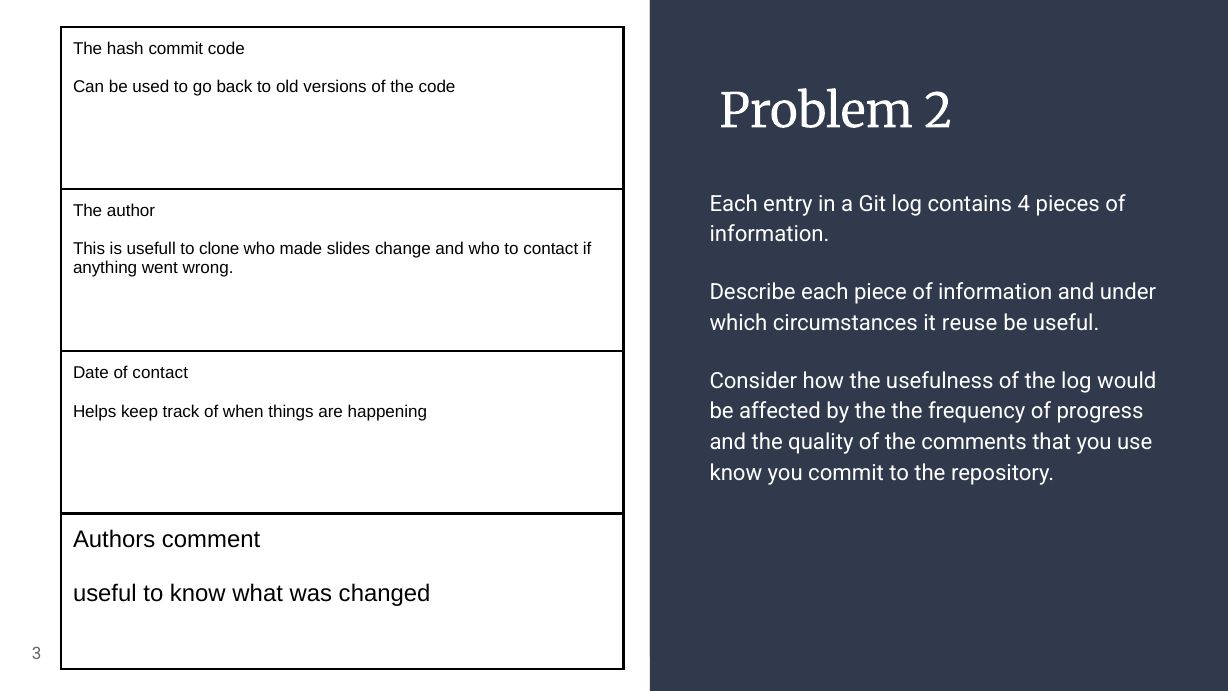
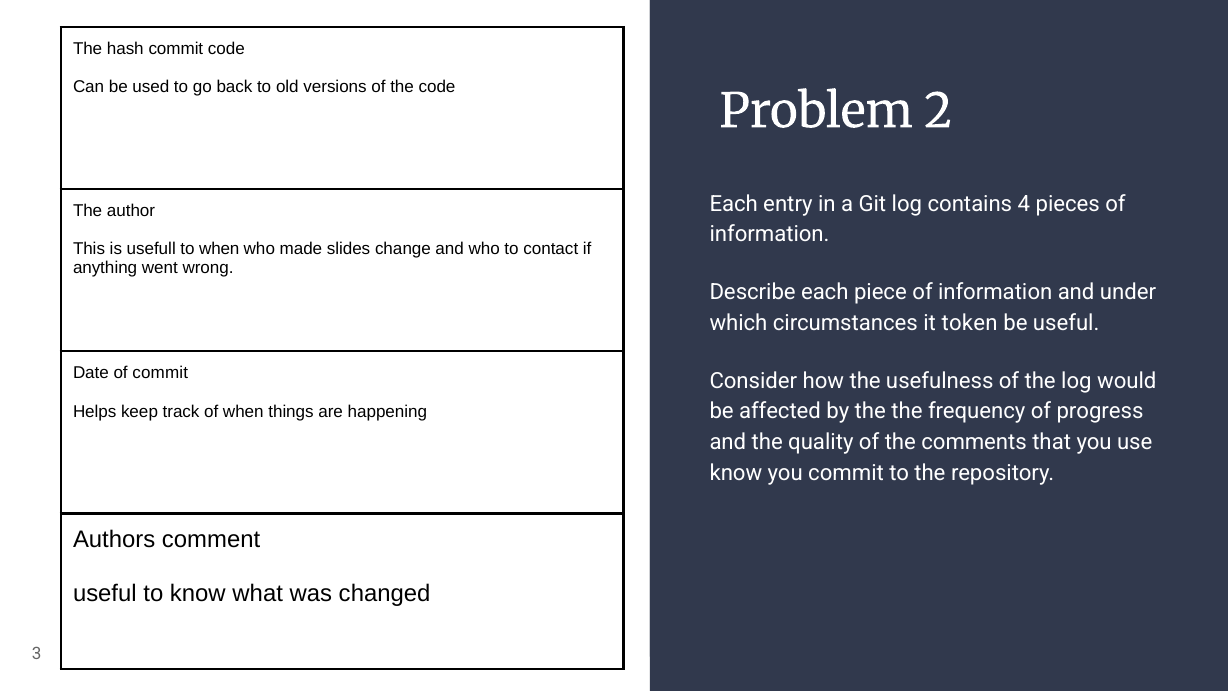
to clone: clone -> when (219, 249)
reuse: reuse -> token (970, 323)
of contact: contact -> commit (160, 373)
